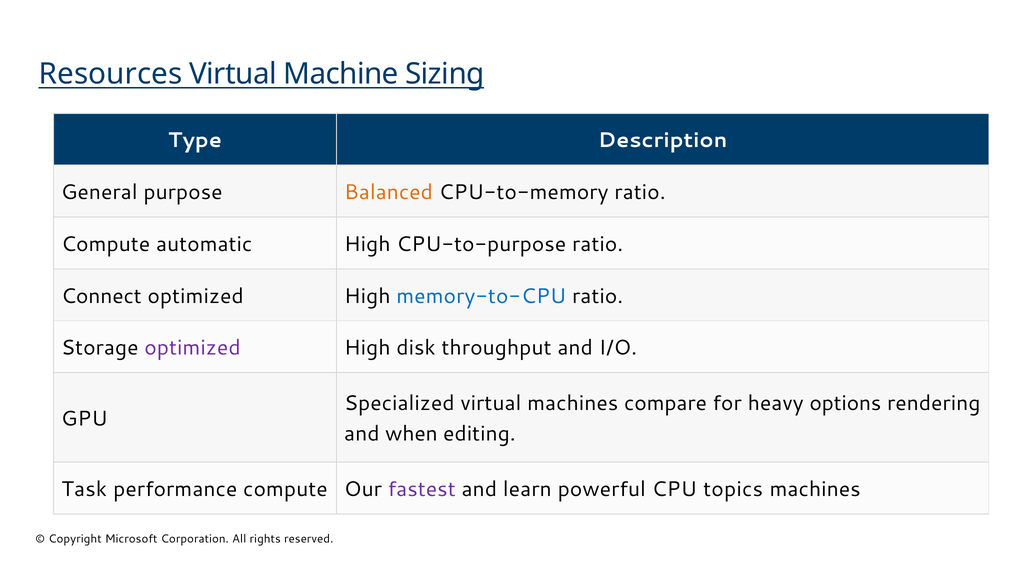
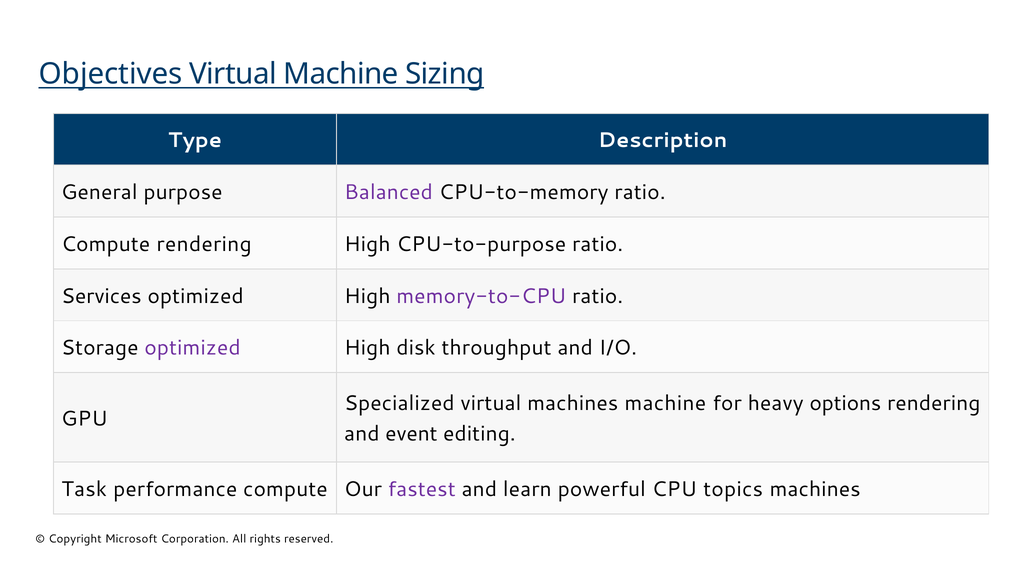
Resources: Resources -> Objectives (111, 74)
Balanced colour: orange -> purple (389, 192)
Compute automatic: automatic -> rendering (204, 244)
Connect: Connect -> Services (101, 296)
memory-to-CPU colour: blue -> purple (481, 296)
machines compare: compare -> machine (665, 403)
when: when -> event (411, 433)
